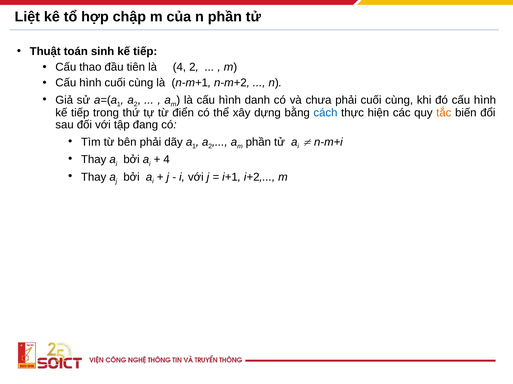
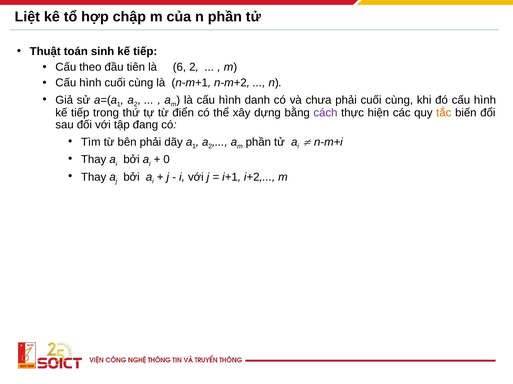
thao: thao -> theo (90, 67)
là 4: 4 -> 6 (179, 67)
cách colour: blue -> purple (325, 113)
4: 4 -> 0 (167, 160)
